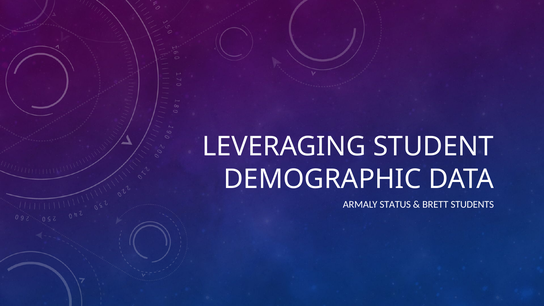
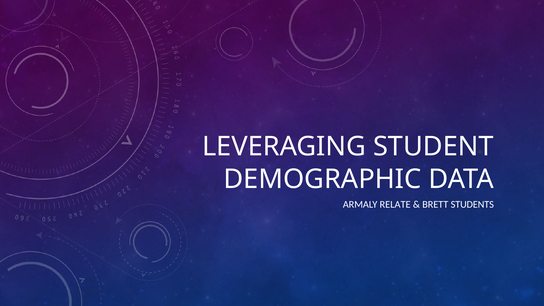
STATUS: STATUS -> RELATE (395, 205)
